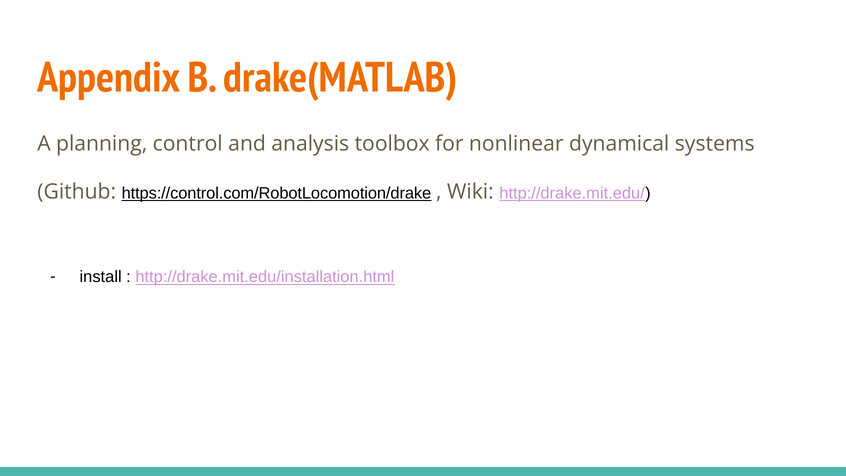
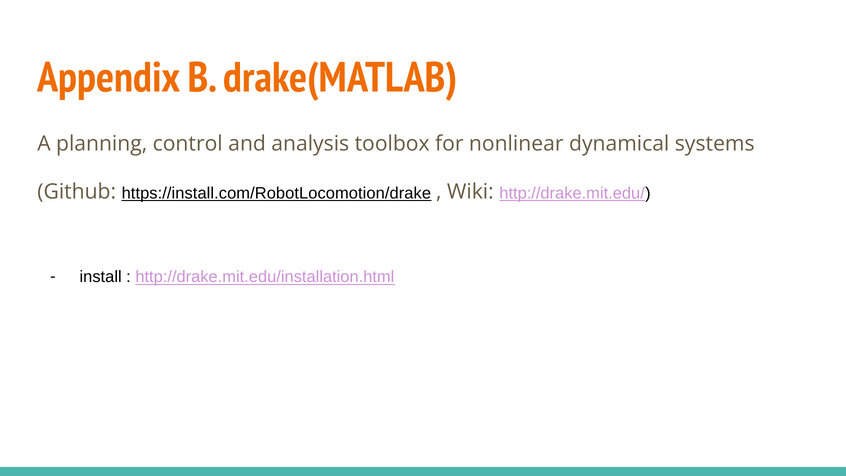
https://control.com/RobotLocomotion/drake: https://control.com/RobotLocomotion/drake -> https://install.com/RobotLocomotion/drake (276, 193)
